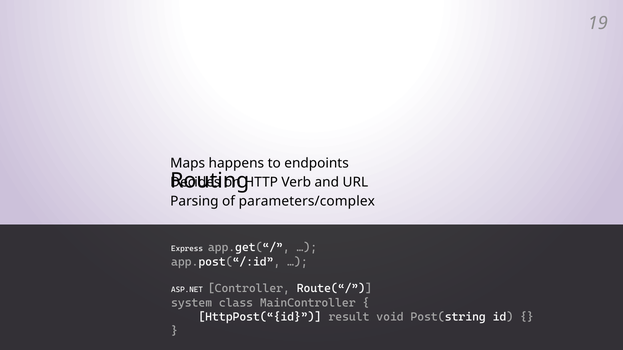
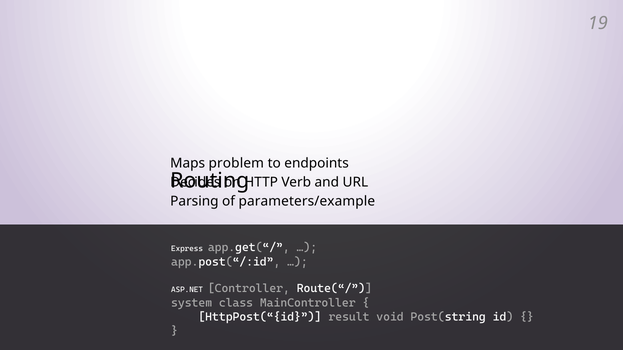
happens: happens -> problem (236, 163)
parameters/complex: parameters/complex -> parameters/example (307, 201)
